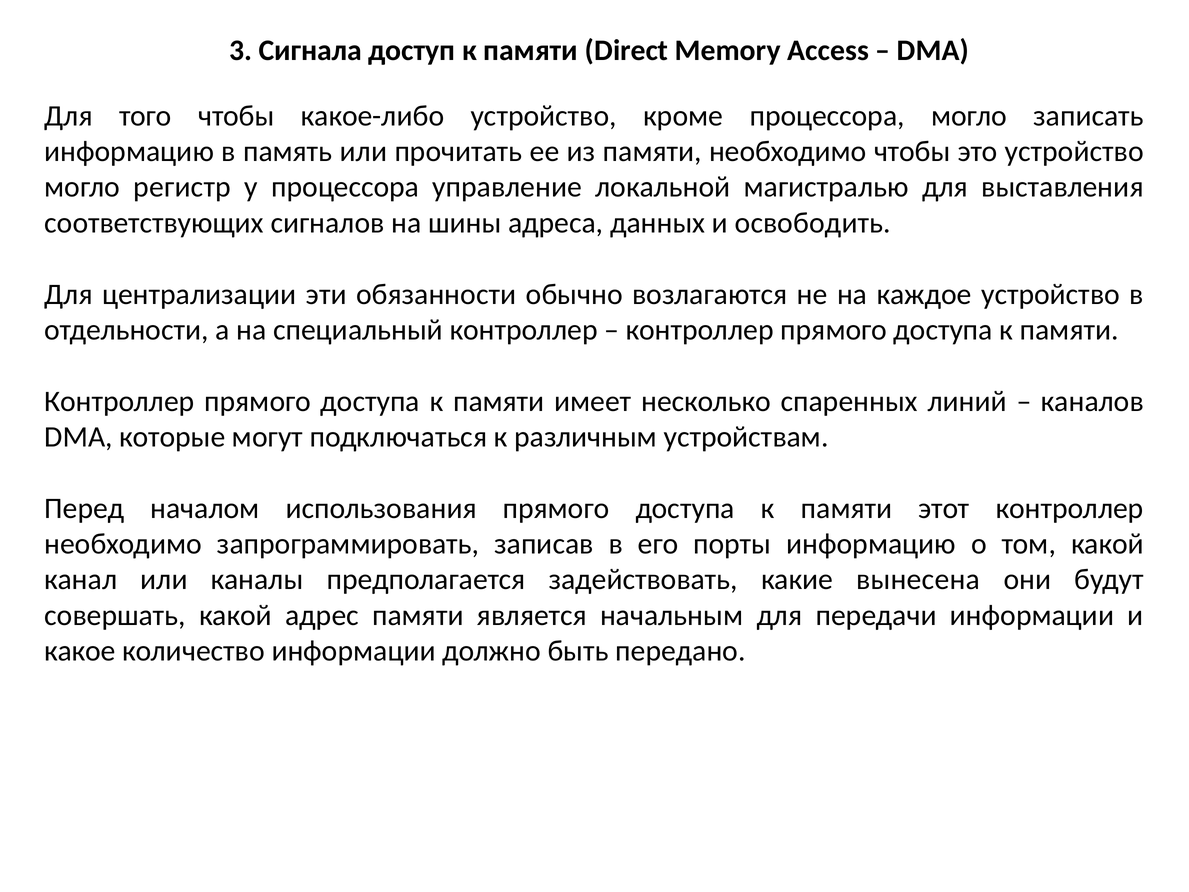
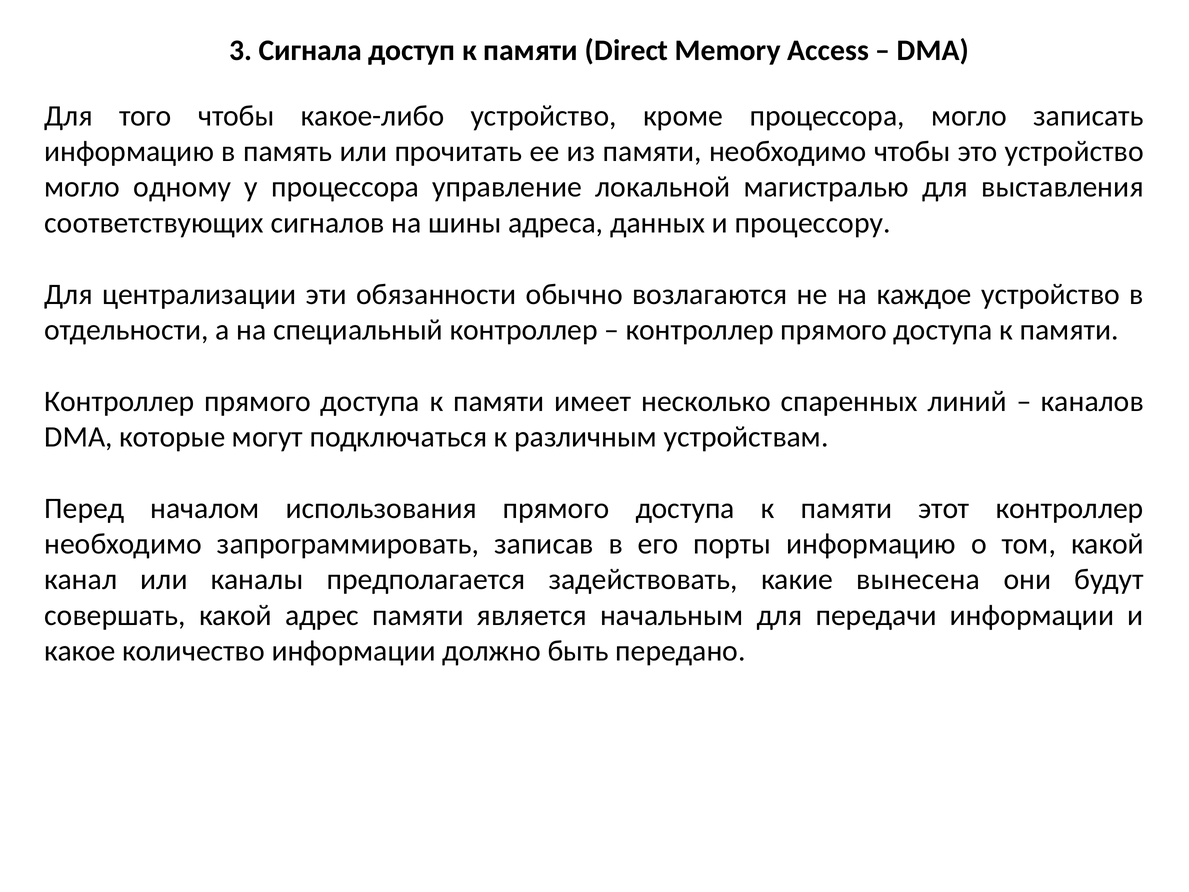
регистр: регистр -> одному (182, 187)
освободить: освободить -> процессору (813, 223)
